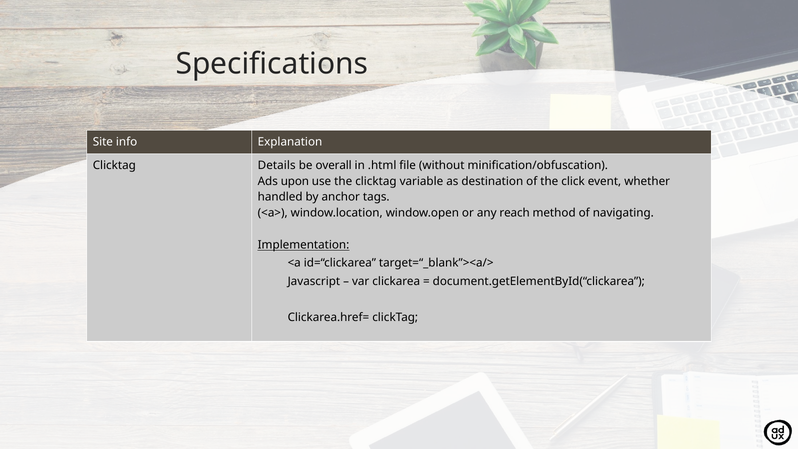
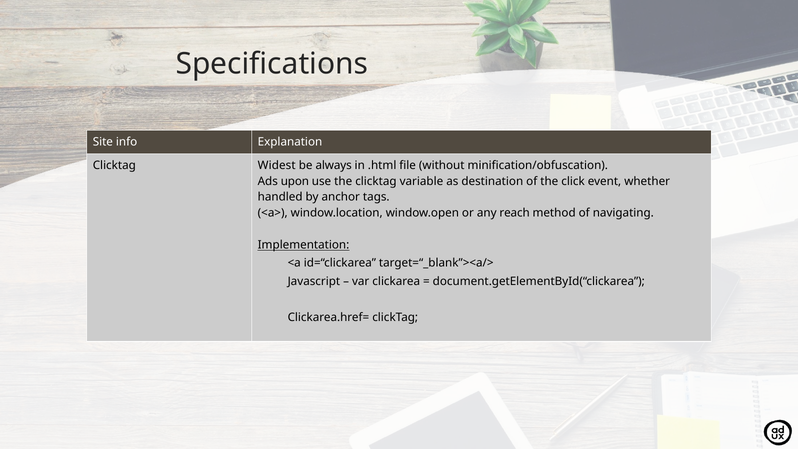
Details: Details -> Widest (277, 165)
overall: overall -> always (334, 165)
